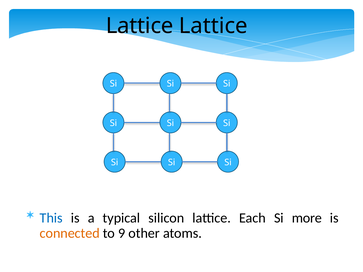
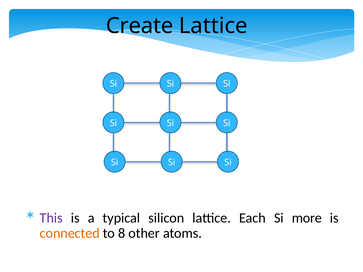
Lattice: Lattice -> Create (140, 26)
This colour: blue -> purple (51, 218)
9: 9 -> 8 (122, 233)
